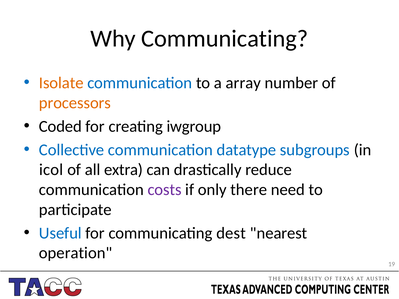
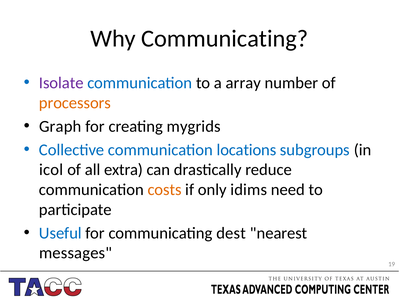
Isolate colour: orange -> purple (61, 83)
Coded: Coded -> Graph (60, 126)
iwgroup: iwgroup -> mygrids (194, 126)
datatype: datatype -> locations (246, 150)
costs colour: purple -> orange (165, 190)
there: there -> idims (249, 190)
operation: operation -> messages (76, 253)
